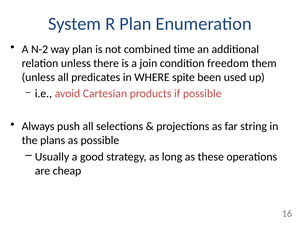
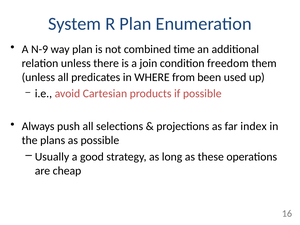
N-2: N-2 -> N-9 (40, 49)
spite: spite -> from (184, 77)
string: string -> index (254, 126)
